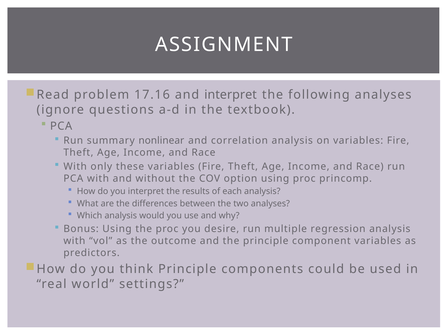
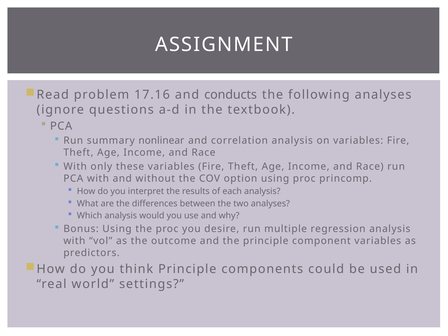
and interpret: interpret -> conducts (231, 95)
